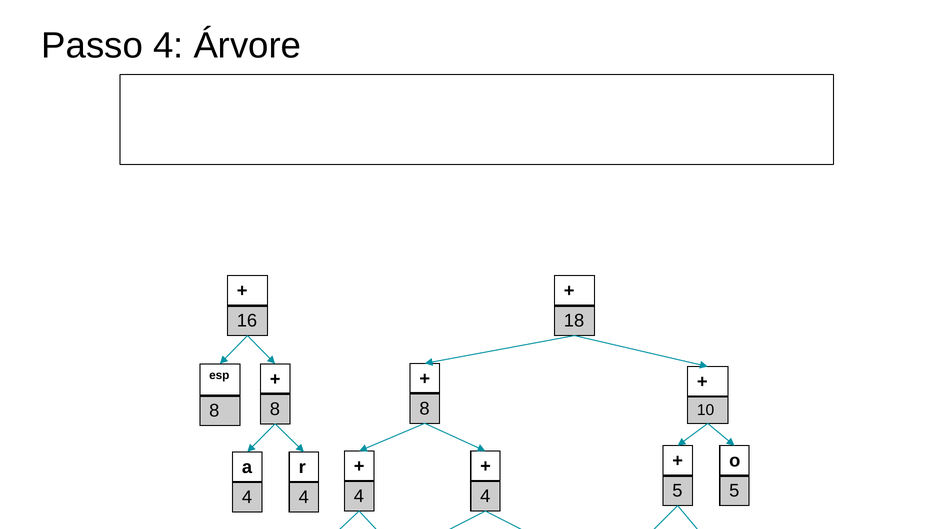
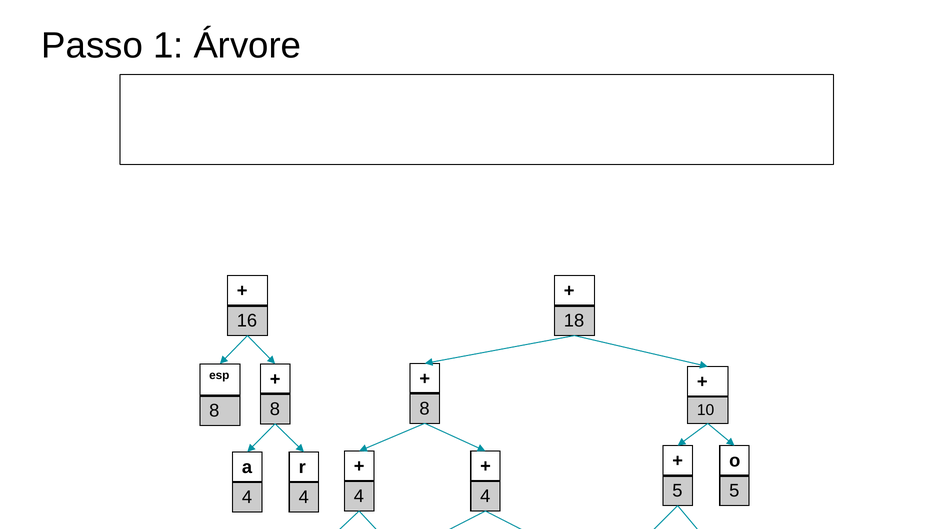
Passo 4: 4 -> 1 (168, 46)
